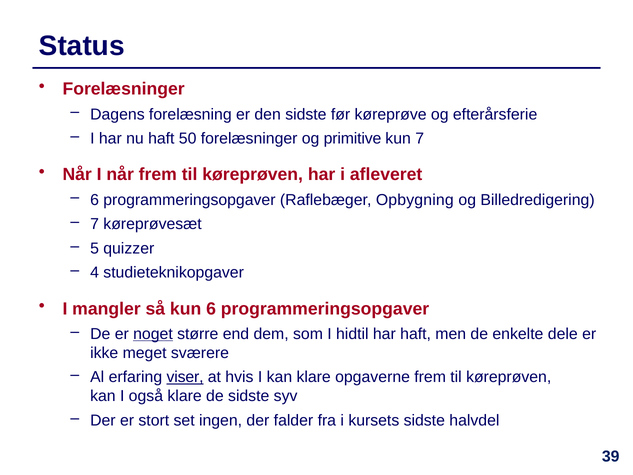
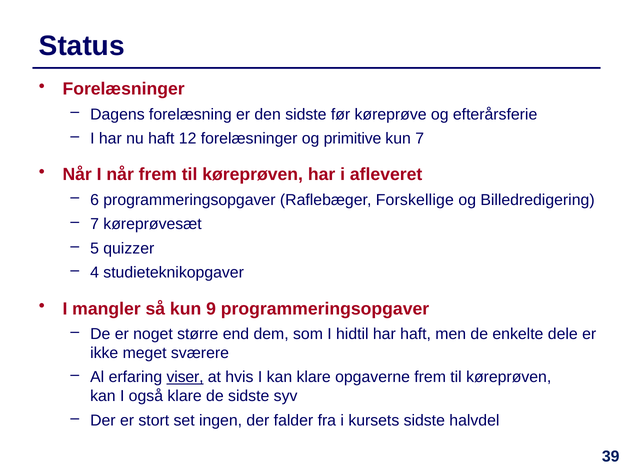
50: 50 -> 12 (188, 139)
Opbygning: Opbygning -> Forskellige (415, 200)
kun 6: 6 -> 9 (211, 309)
noget underline: present -> none (153, 334)
